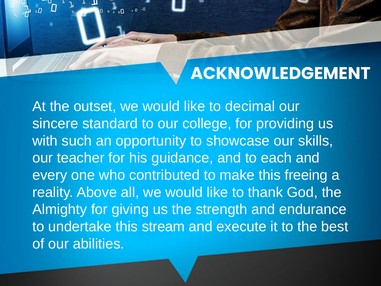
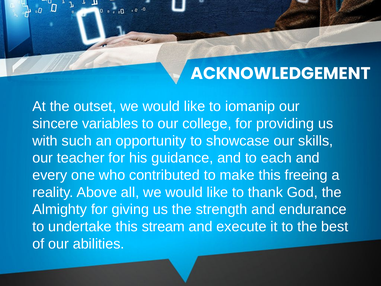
decimal: decimal -> iomanip (250, 106)
standard: standard -> variables (110, 124)
